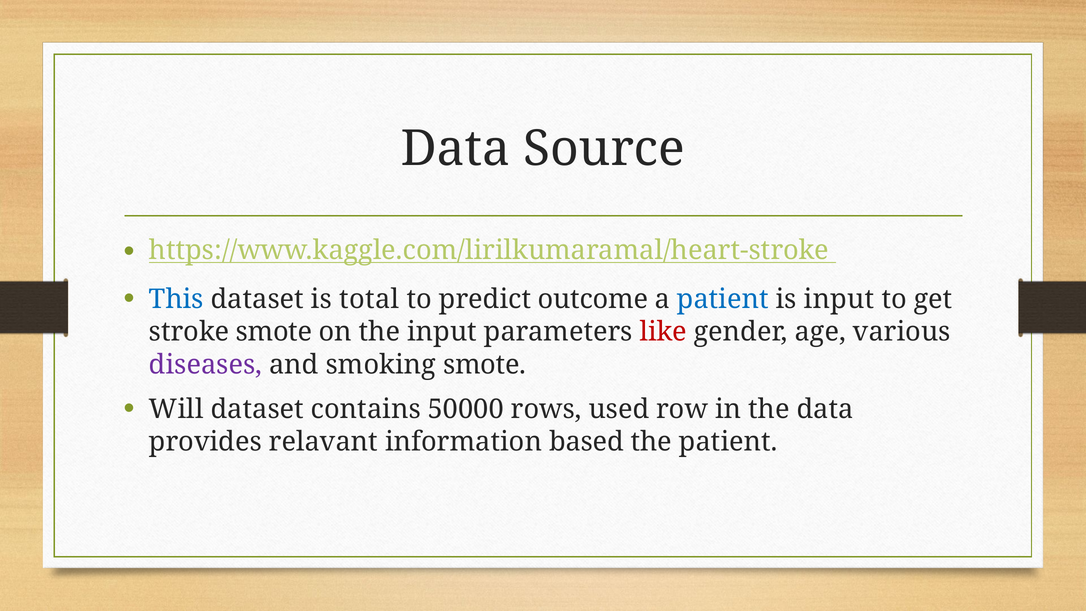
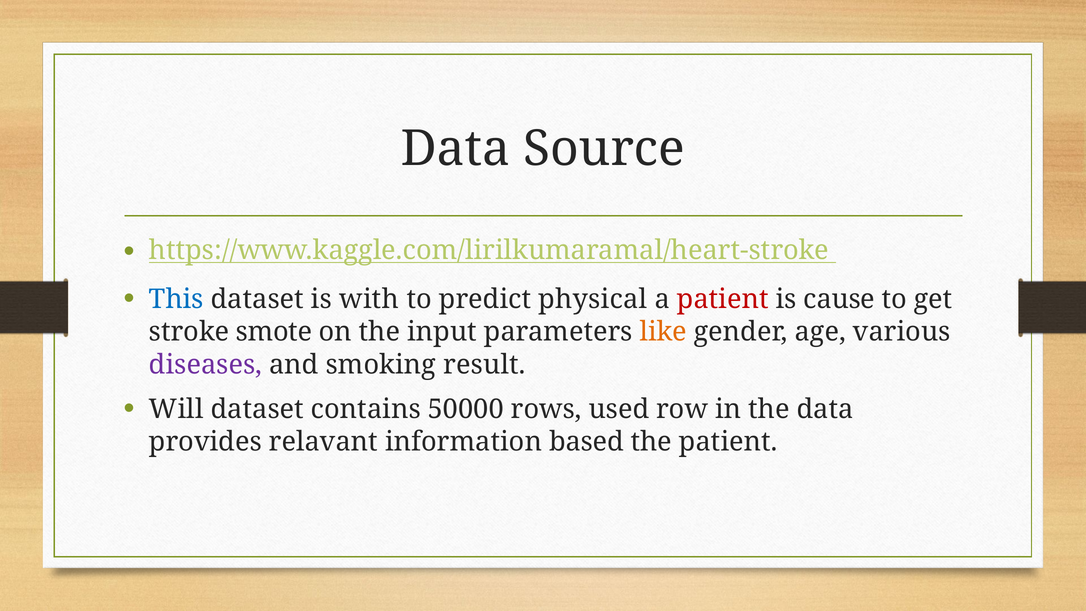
total: total -> with (369, 299)
outcome: outcome -> physical (593, 299)
patient colour: blue -> red (723, 299)
is input: input -> cause (839, 299)
like colour: red -> orange (663, 332)
smoking smote: smote -> result (484, 364)
